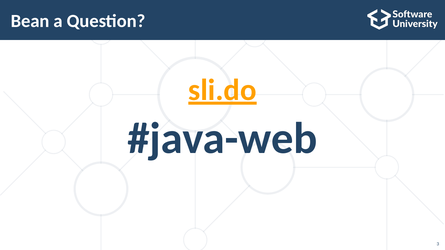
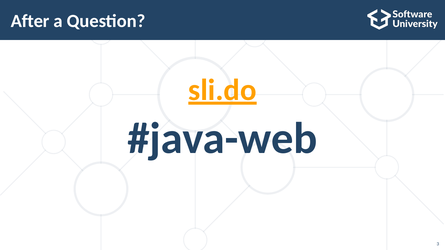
Bean: Bean -> After (30, 21)
